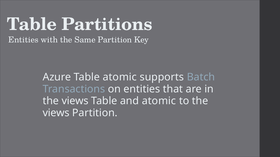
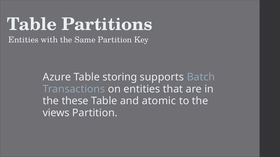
Table atomic: atomic -> storing (120, 77)
views: views -> these (75, 101)
